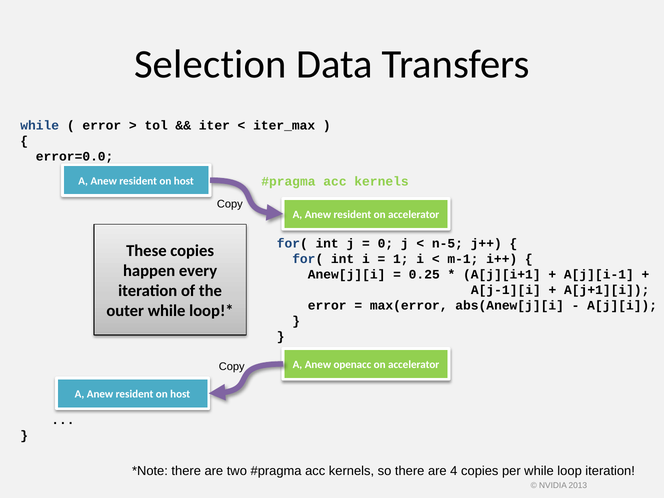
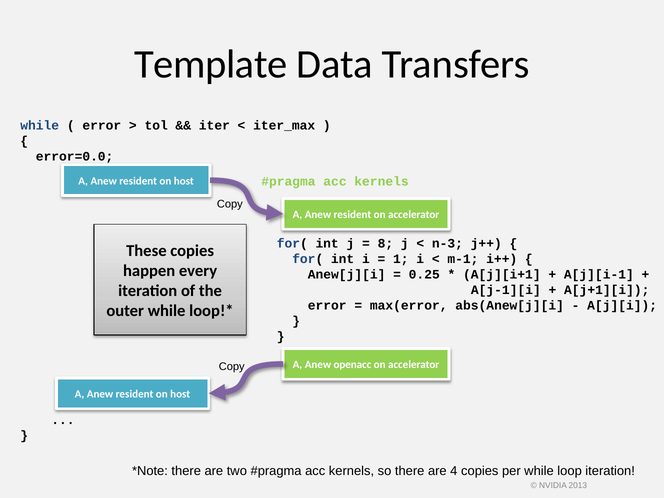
Selection: Selection -> Template (211, 64)
0: 0 -> 8 (385, 244)
n-5: n-5 -> n-3 (447, 244)
